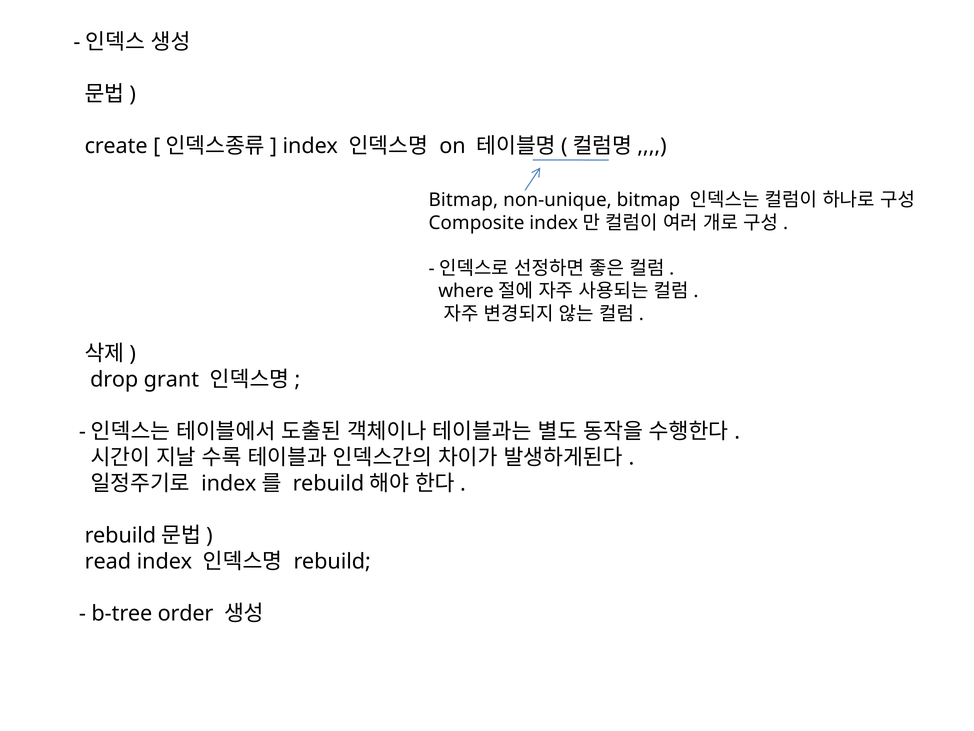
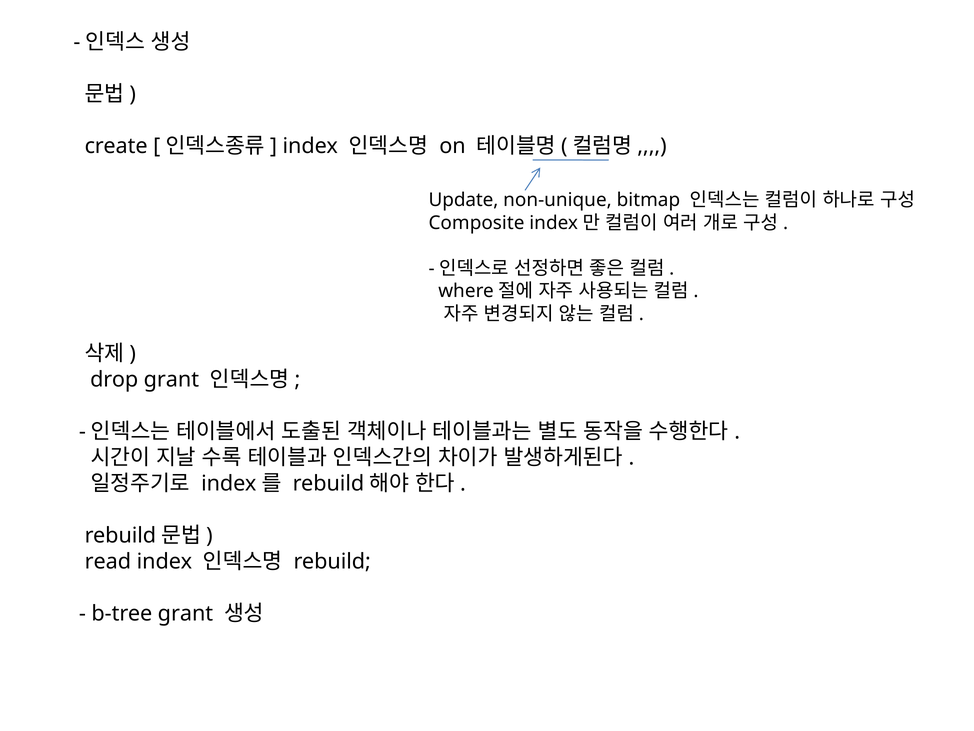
Bitmap: Bitmap -> Update (463, 200)
b-tree order: order -> grant (185, 613)
